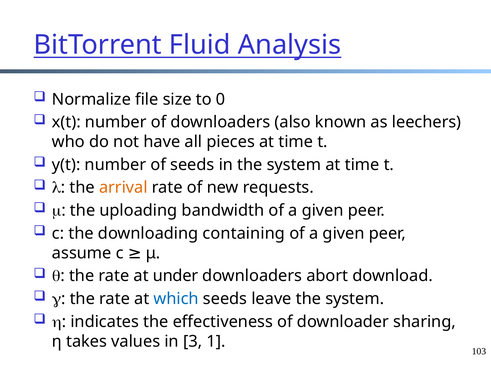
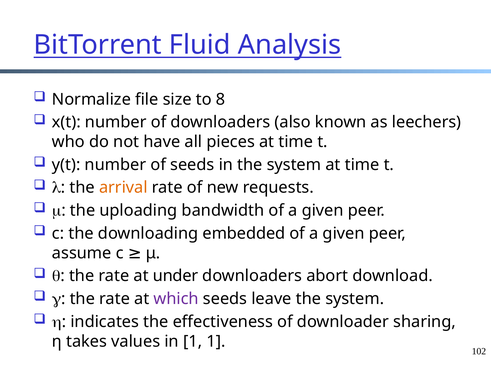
0: 0 -> 8 (221, 99)
containing: containing -> embedded (244, 234)
which colour: blue -> purple (176, 299)
in 3: 3 -> 1 (193, 342)
103: 103 -> 102 (479, 352)
